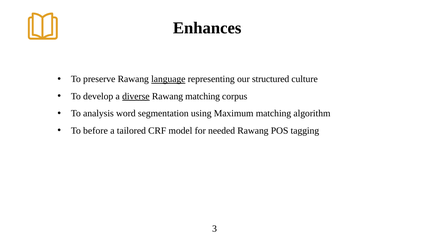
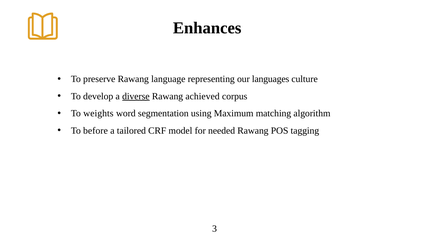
language underline: present -> none (168, 79)
structured: structured -> languages (271, 79)
Rawang matching: matching -> achieved (203, 96)
analysis: analysis -> weights (98, 114)
